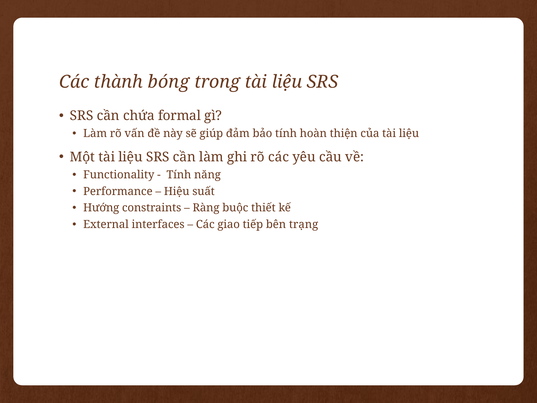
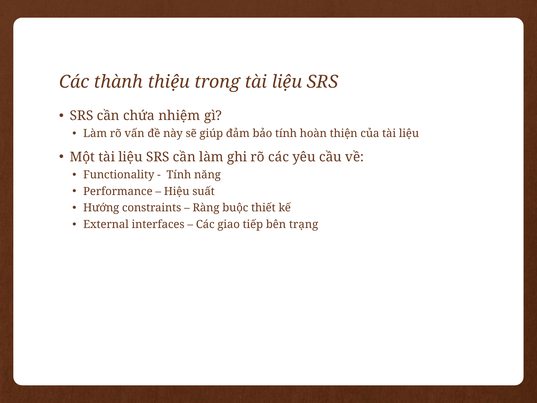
bóng: bóng -> thiệu (169, 82)
formal: formal -> nhiệm (179, 116)
